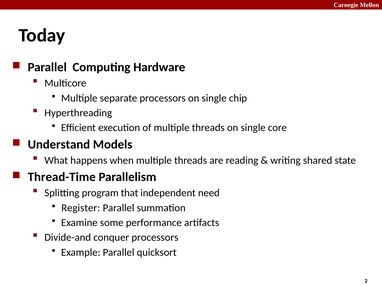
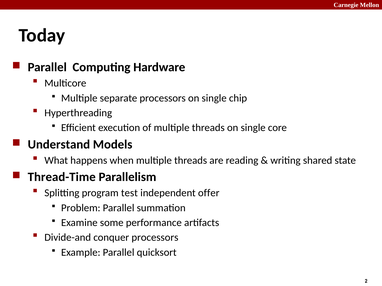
that: that -> test (129, 193)
need: need -> offer (209, 193)
Register: Register -> Problem (81, 208)
